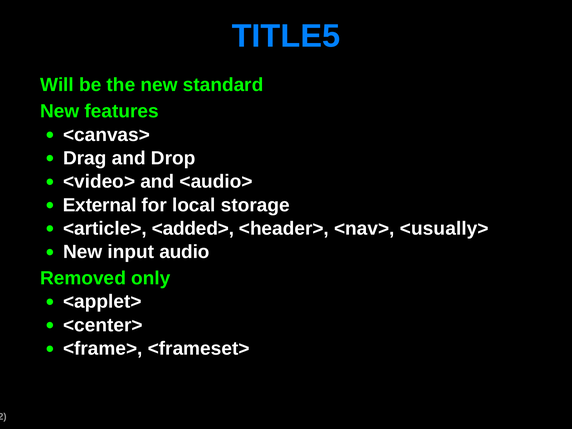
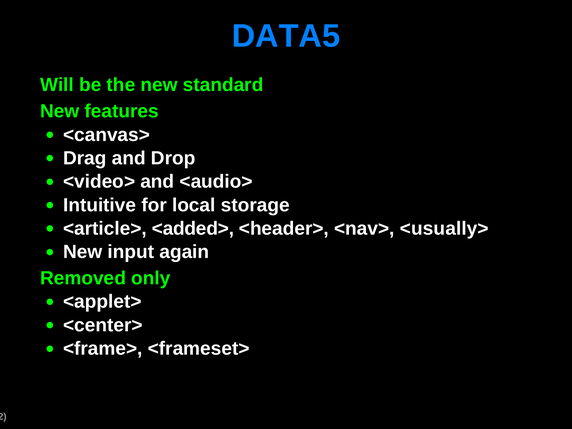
TITLE5: TITLE5 -> DATA5 (286, 36)
External: External -> Intuitive (100, 205)
audio: audio -> again (184, 252)
